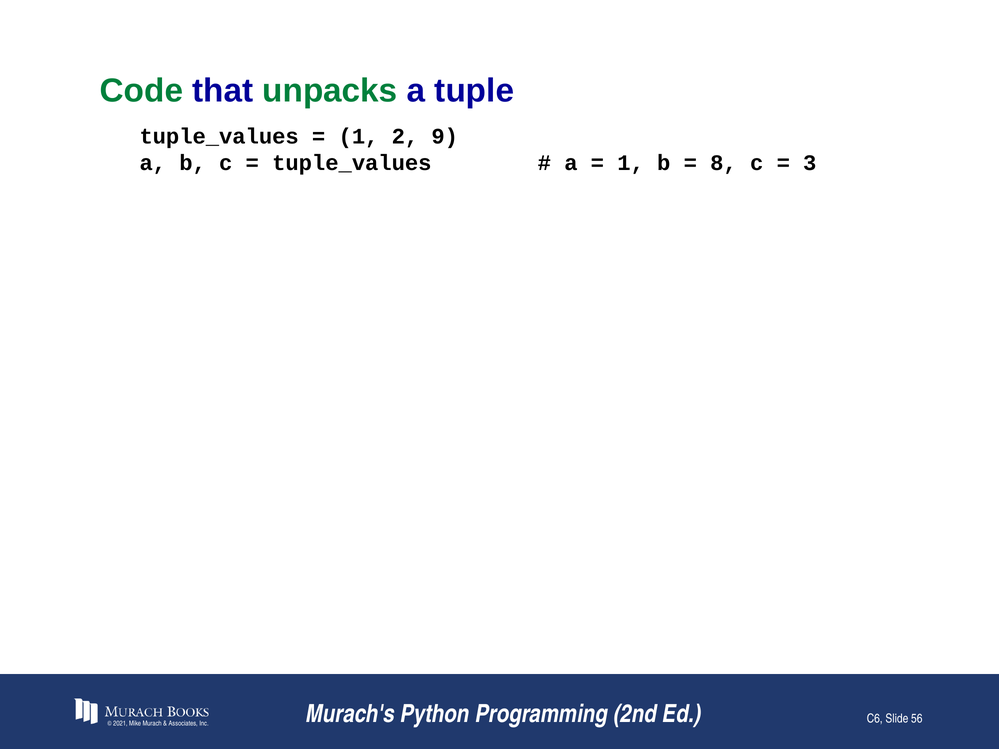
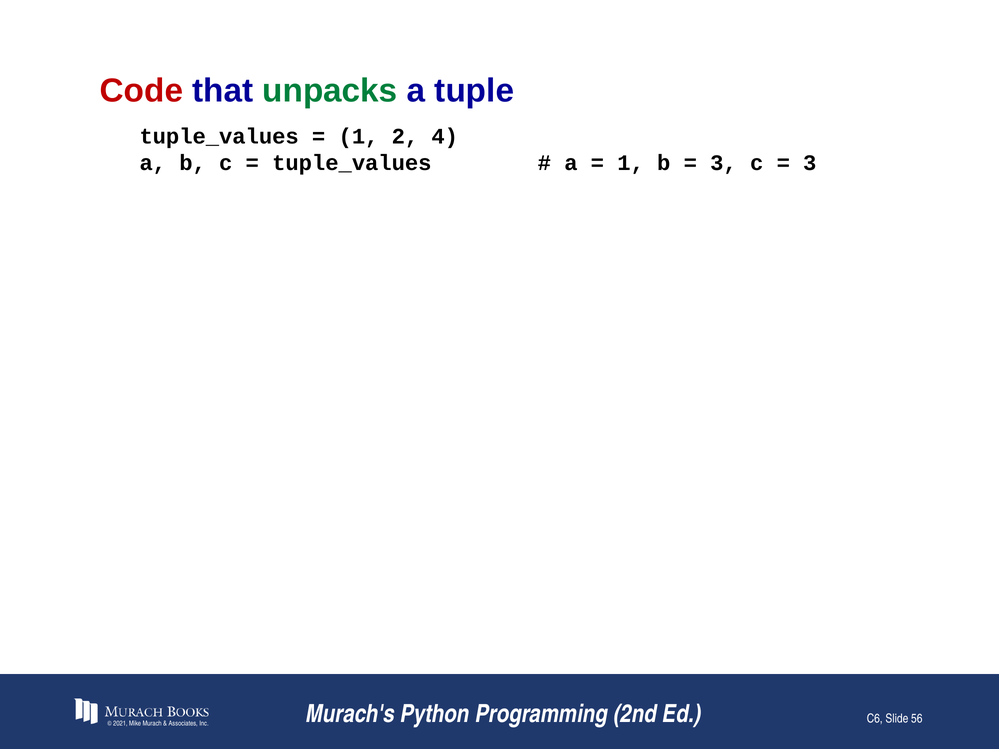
Code colour: green -> red (141, 91)
9: 9 -> 4 (445, 136)
8: 8 -> 3 (723, 163)
